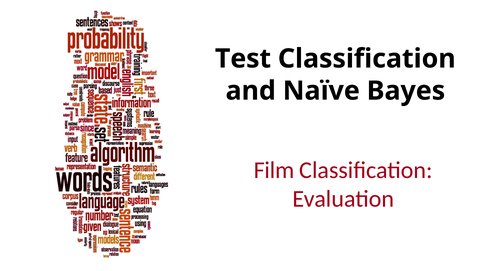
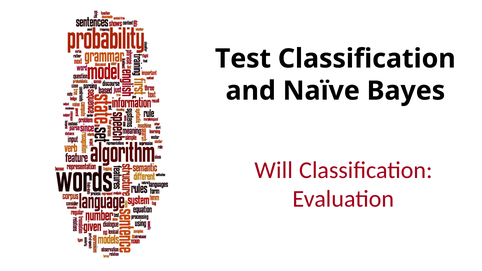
Film: Film -> Will (274, 170)
